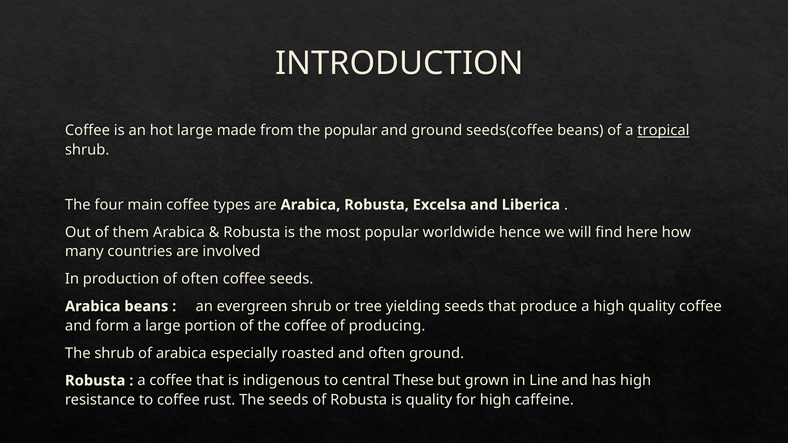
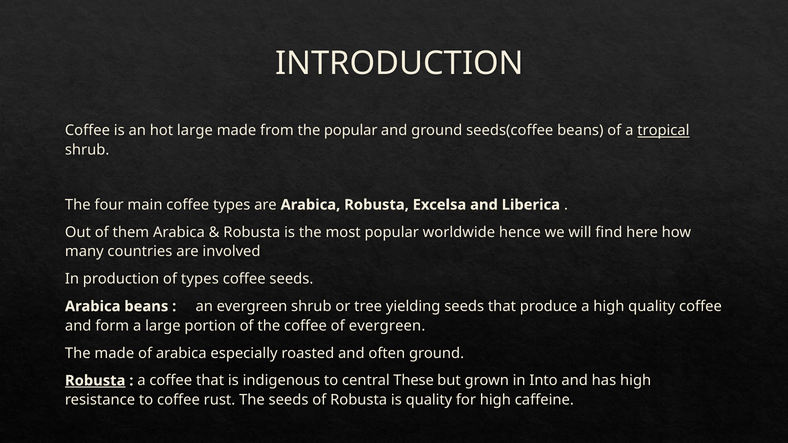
of often: often -> types (200, 279)
of producing: producing -> evergreen (387, 326)
The shrub: shrub -> made (114, 353)
Robusta underline: none -> present (95, 381)
Line: Line -> Into (544, 381)
